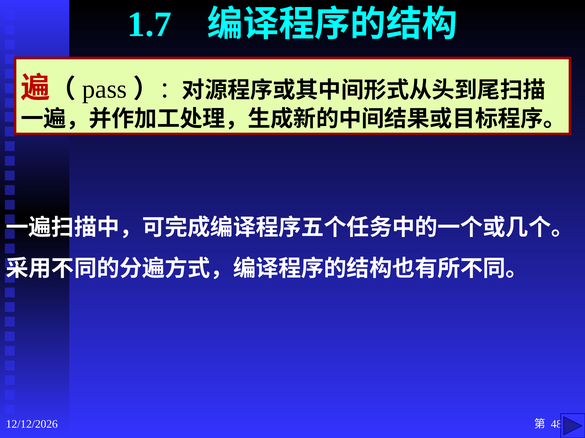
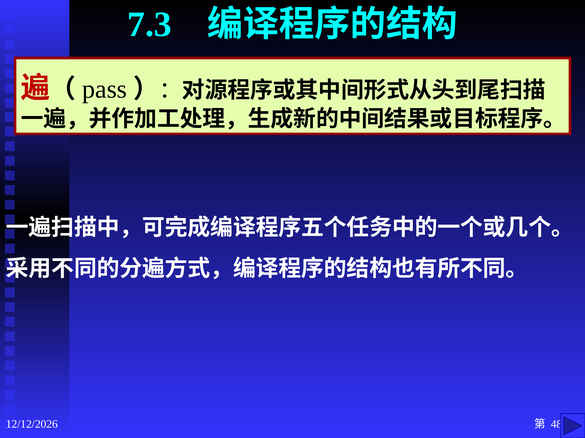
1.7: 1.7 -> 7.3 (150, 24)
